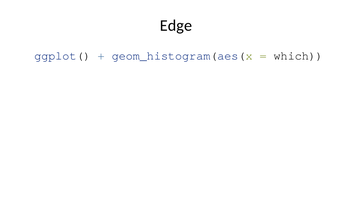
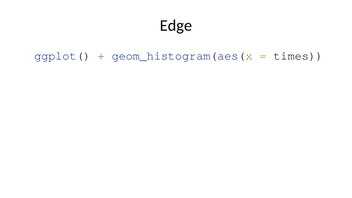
which: which -> times (298, 56)
